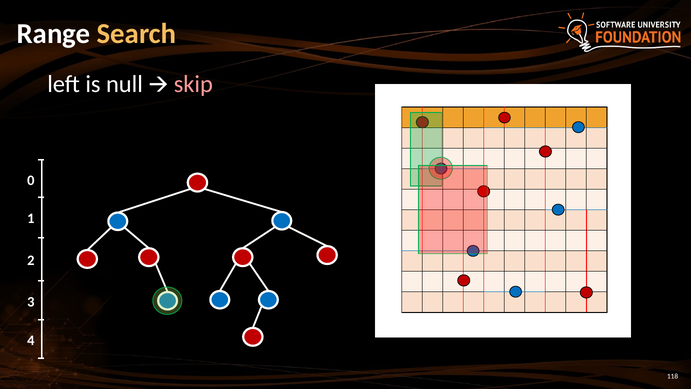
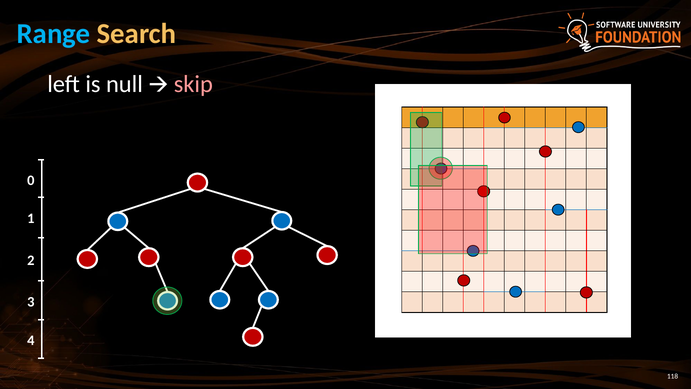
Range colour: white -> light blue (54, 34)
